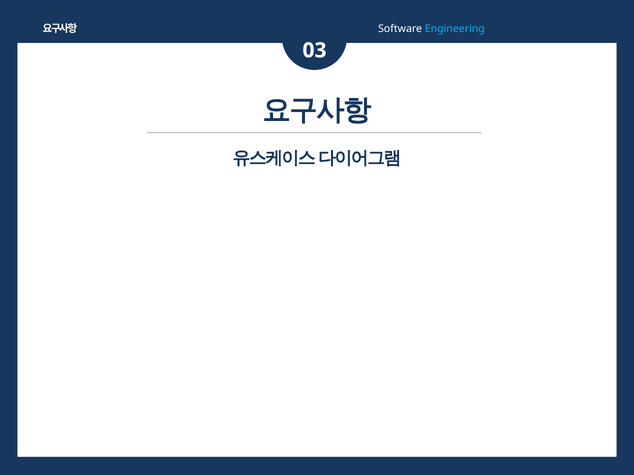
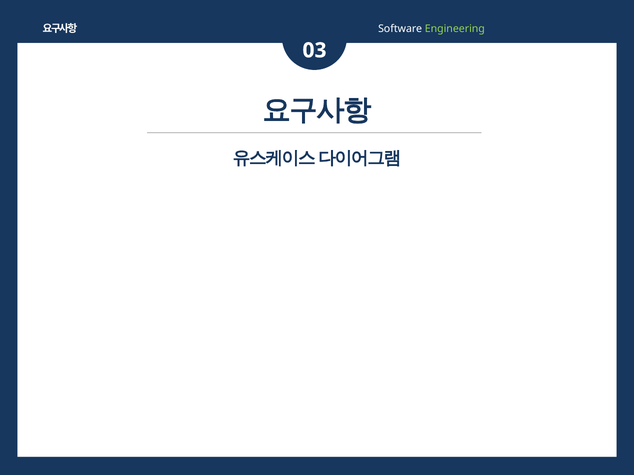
Engineering colour: light blue -> light green (455, 29)
